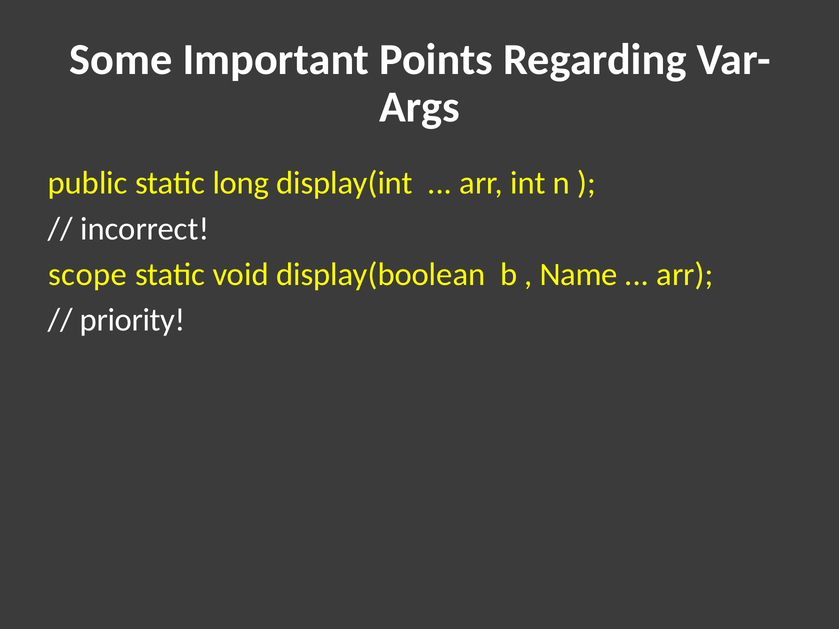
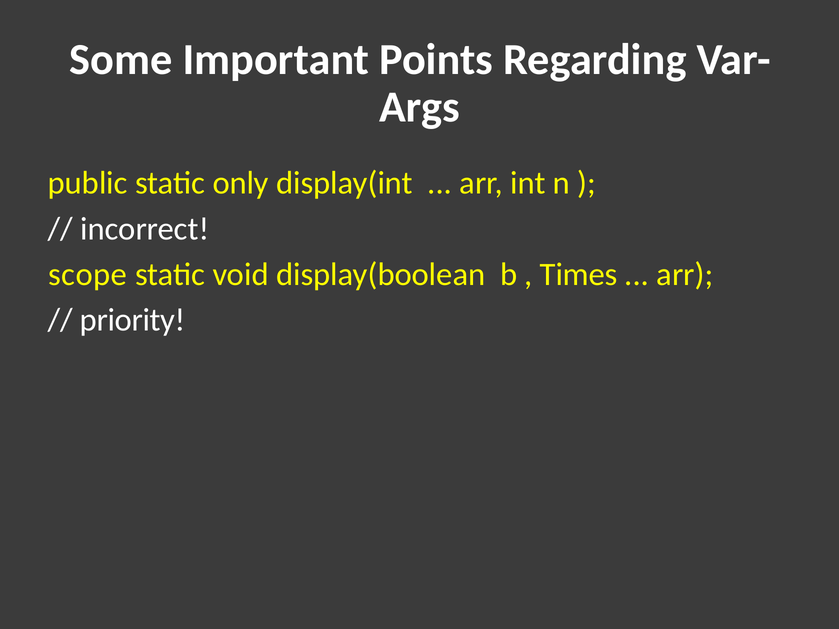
long: long -> only (241, 183)
Name: Name -> Times (579, 275)
